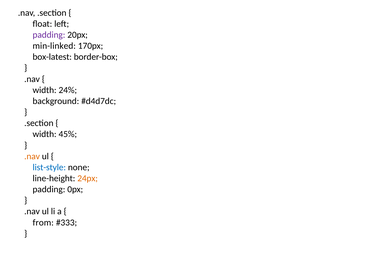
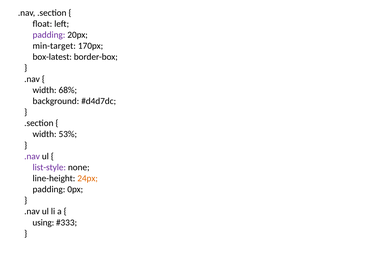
min-linked: min-linked -> min-target (54, 46)
24%: 24% -> 68% (68, 90)
45%: 45% -> 53% (68, 135)
.nav colour: orange -> purple (32, 157)
list-style colour: blue -> purple (49, 168)
from: from -> using (43, 223)
